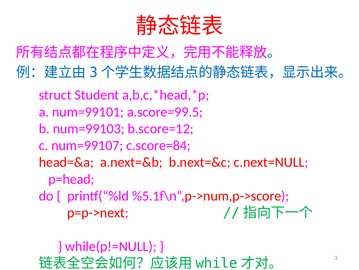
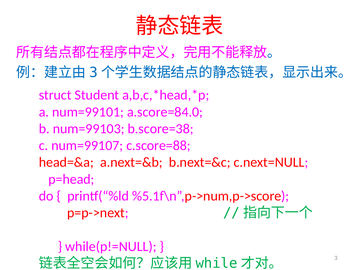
a.score=99.5: a.score=99.5 -> a.score=84.0 (165, 112)
b.score=12: b.score=12 -> b.score=38 (161, 128)
c.score=84: c.score=84 -> c.score=88 (158, 145)
